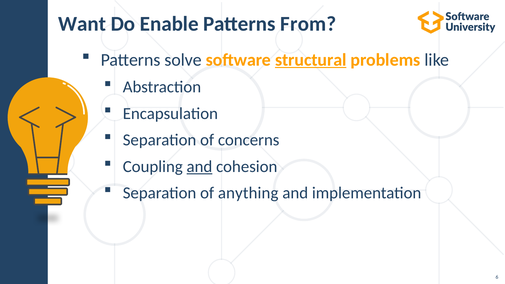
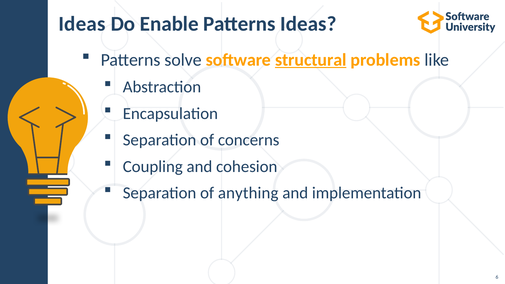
Want: Want -> Ideas (82, 24)
Patterns From: From -> Ideas (308, 24)
and underline: present -> none (199, 167)
